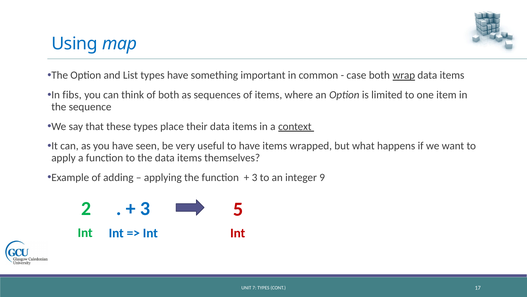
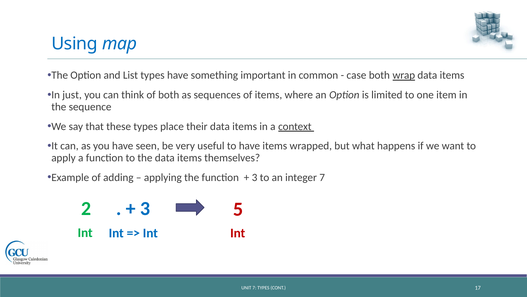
fibs: fibs -> just (72, 95)
integer 9: 9 -> 7 (322, 177)
